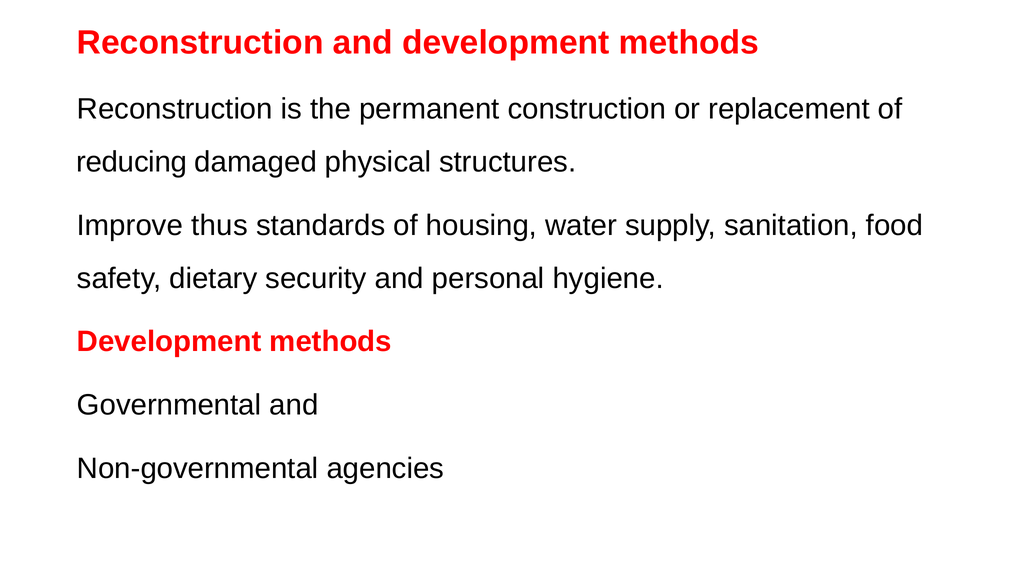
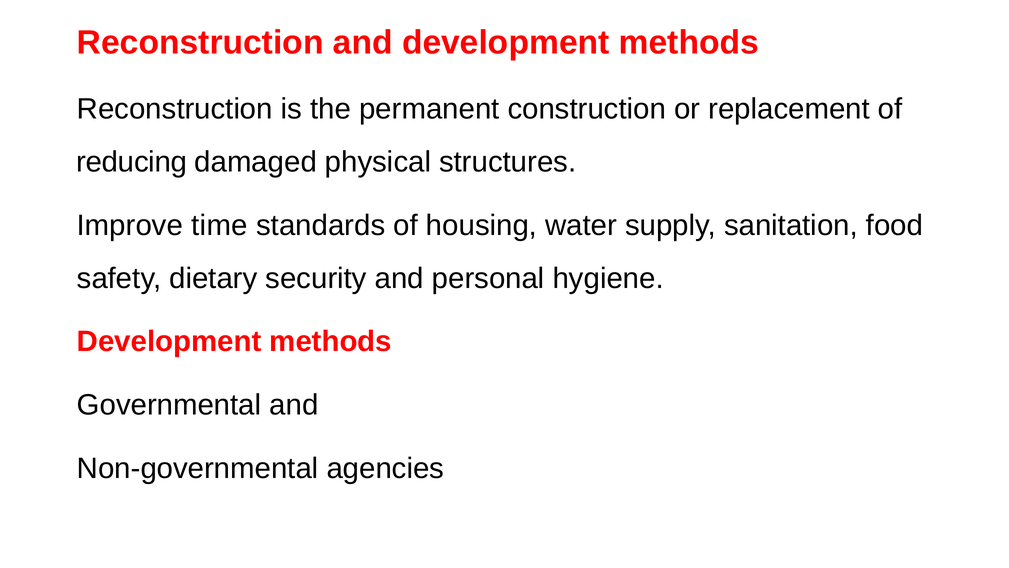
thus: thus -> time (220, 225)
